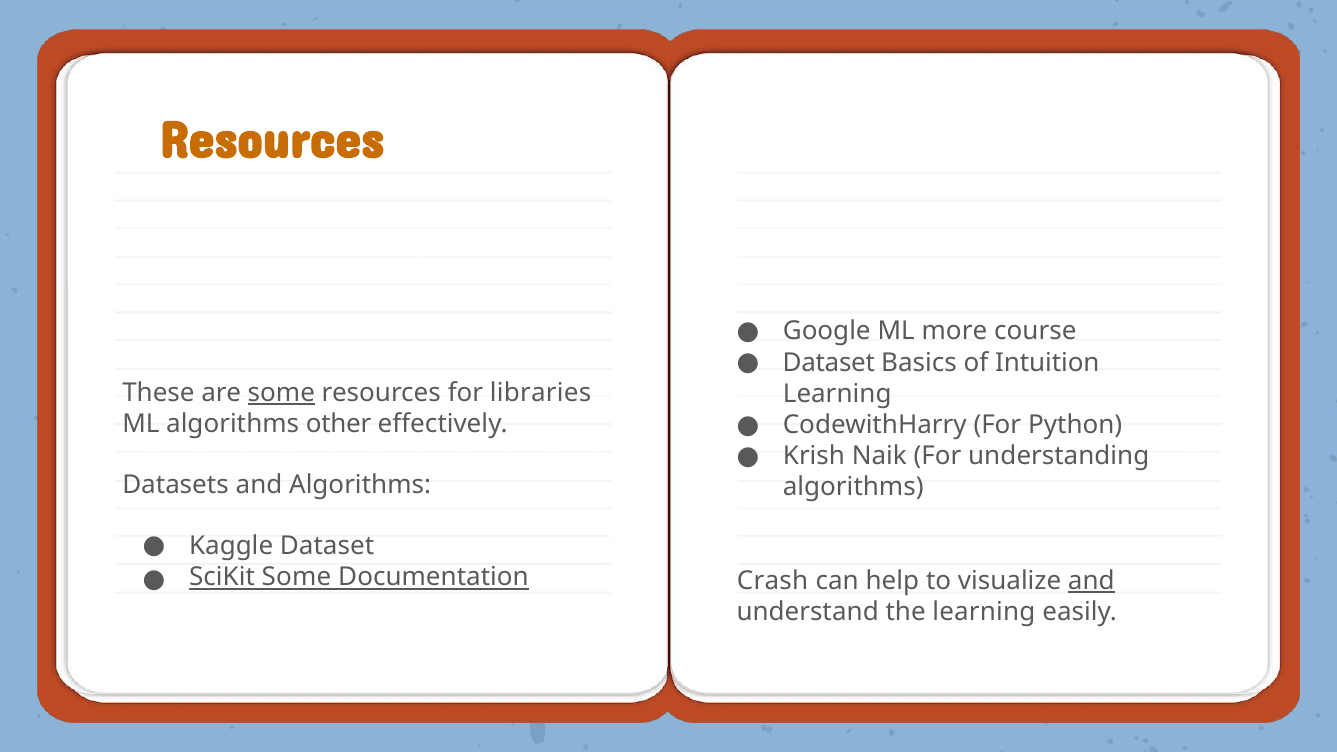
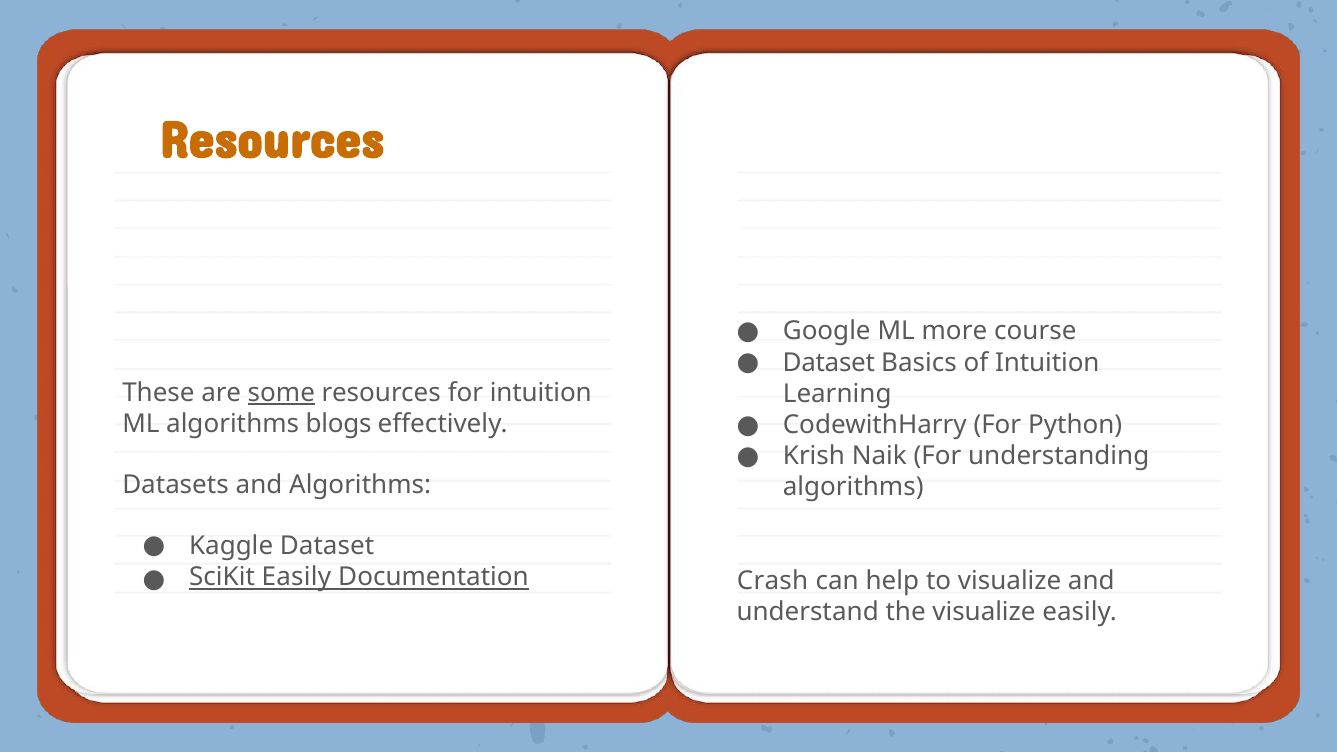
for libraries: libraries -> intuition (541, 393)
other: other -> blogs (339, 424)
SciKit Some: Some -> Easily (296, 577)
and underline: present -> none (1091, 581)
the learning: learning -> visualize (984, 612)
